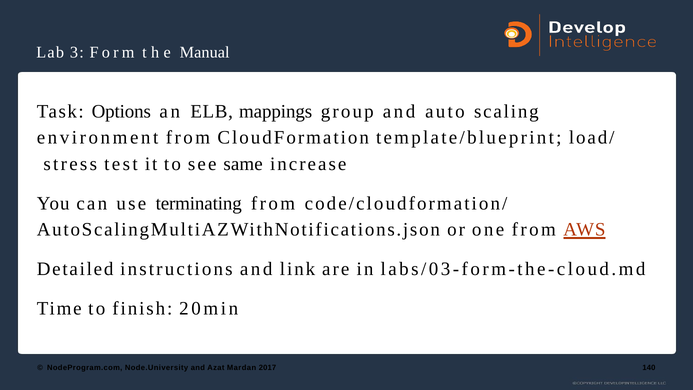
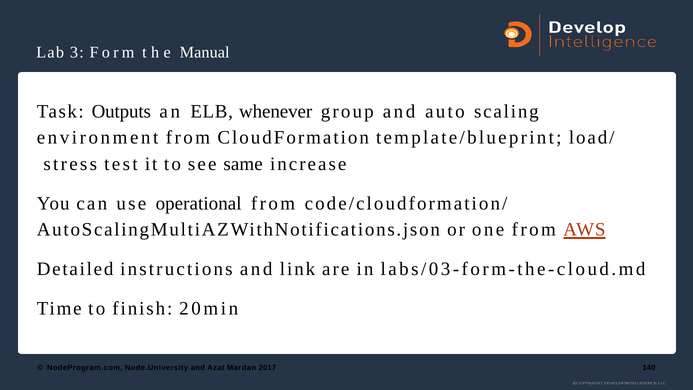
Options: Options -> Outputs (121, 111)
mappings: mappings -> whenever (276, 111)
terminating: terminating -> operational (199, 203)
